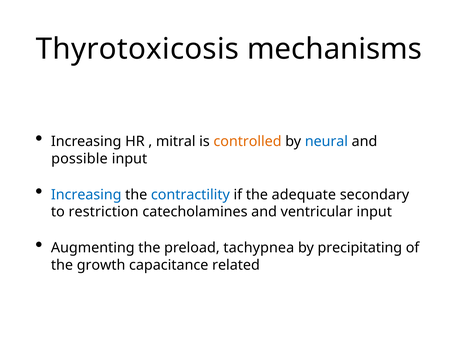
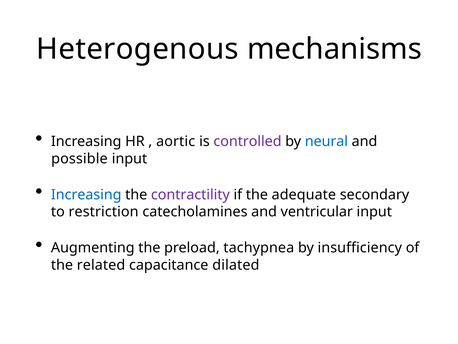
Thyrotoxicosis: Thyrotoxicosis -> Heterogenous (137, 49)
mitral: mitral -> aortic (176, 141)
controlled colour: orange -> purple (248, 141)
contractility colour: blue -> purple (190, 194)
precipitating: precipitating -> insufficiency (360, 248)
growth: growth -> related (101, 265)
related: related -> dilated (236, 265)
